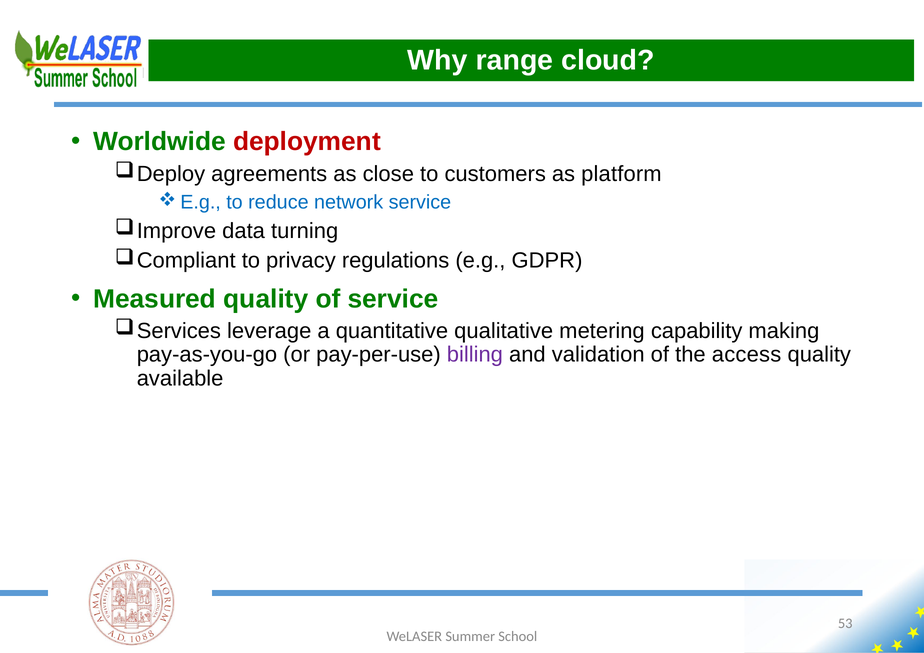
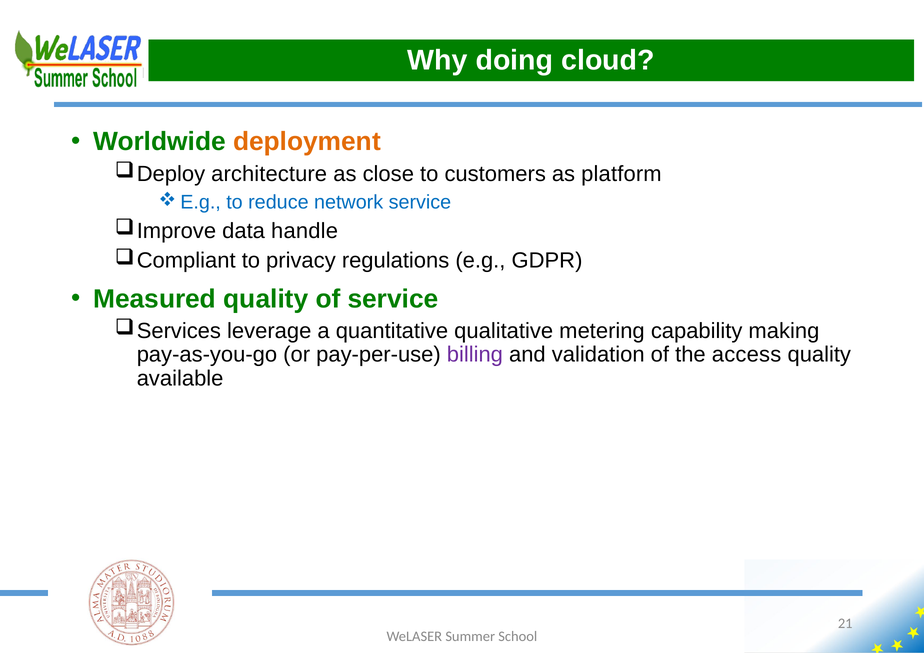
range: range -> doing (514, 60)
deployment colour: red -> orange (307, 142)
agreements: agreements -> architecture (269, 174)
turning: turning -> handle (305, 231)
53: 53 -> 21 (845, 624)
